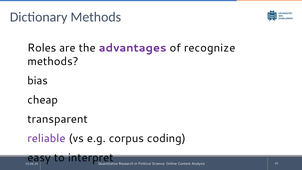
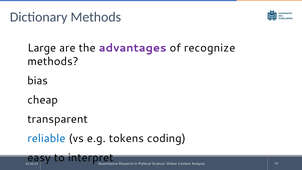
Roles: Roles -> Large (42, 48)
reliable colour: purple -> blue (46, 138)
corpus: corpus -> tokens (126, 138)
